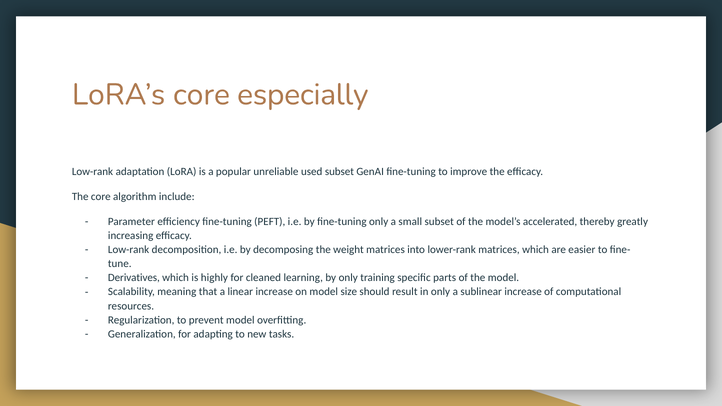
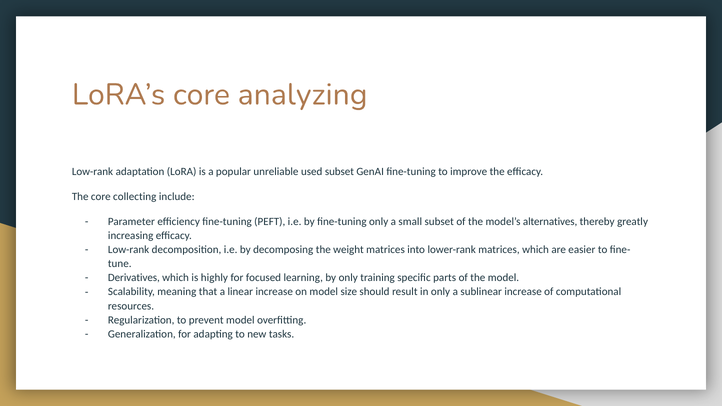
especially: especially -> analyzing (303, 95)
algorithm: algorithm -> collecting (135, 197)
accelerated: accelerated -> alternatives (550, 222)
cleaned: cleaned -> focused (263, 278)
